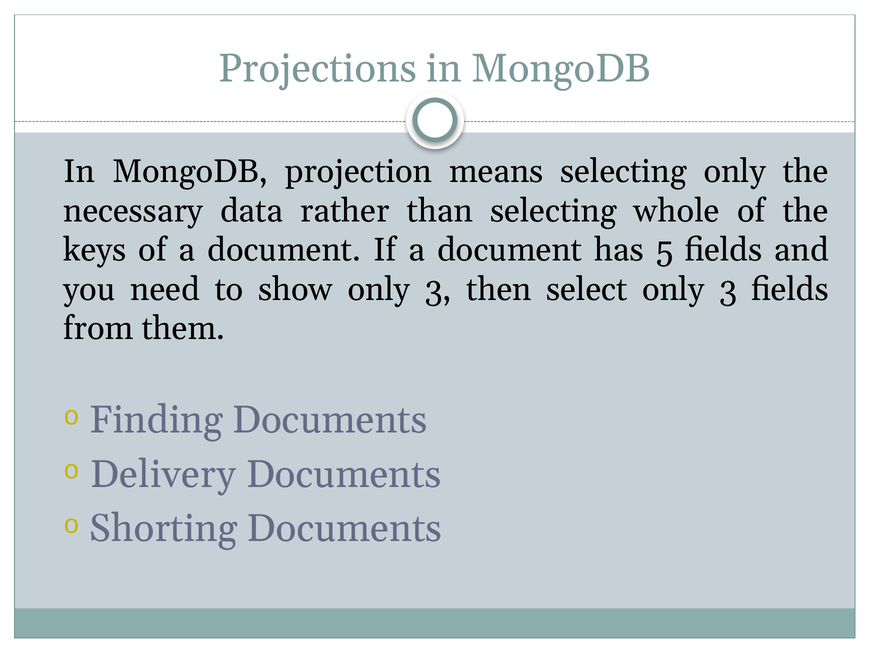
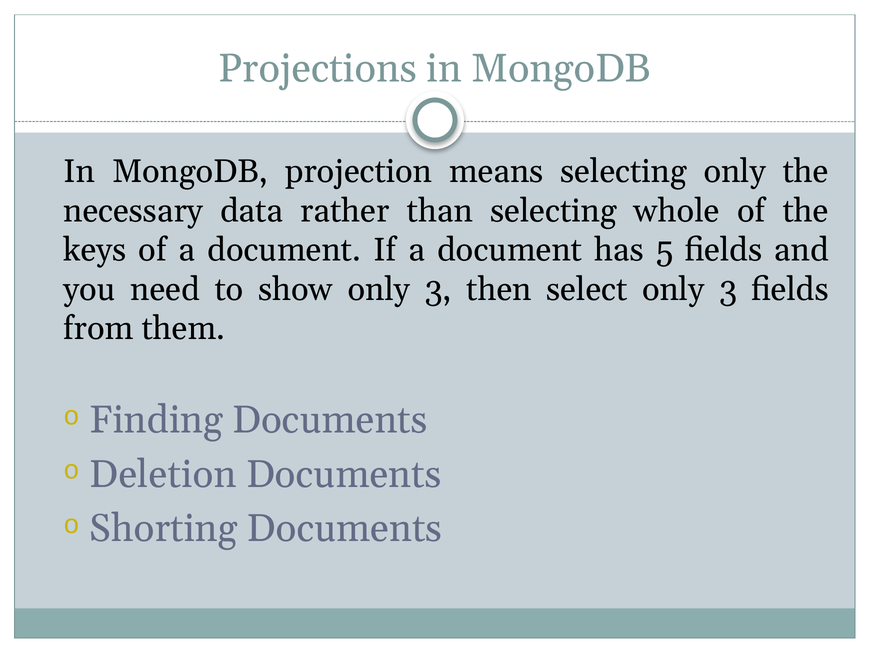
Delivery: Delivery -> Deletion (163, 474)
